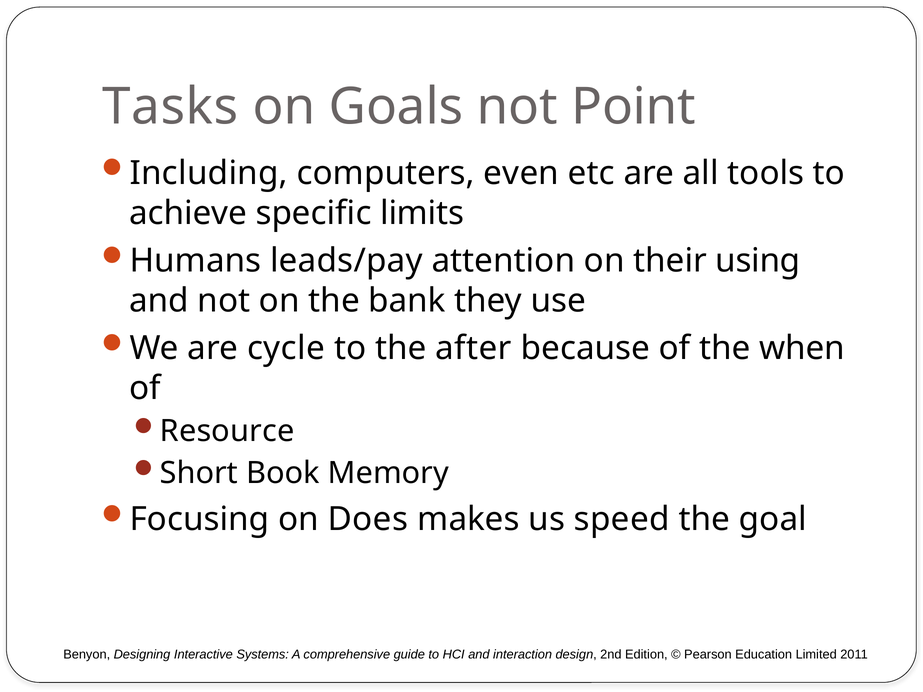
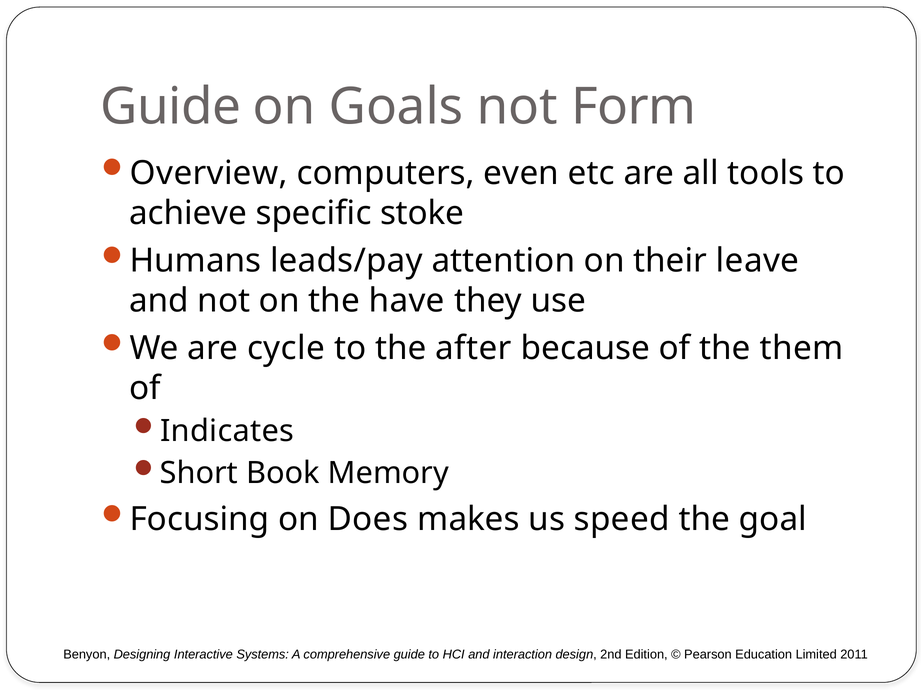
Tasks: Tasks -> Guide (171, 107)
Point: Point -> Form (634, 107)
Including: Including -> Overview (209, 173)
limits: limits -> stoke (422, 213)
using: using -> leave (758, 261)
bank: bank -> have (407, 301)
when: when -> them (802, 348)
Resource: Resource -> Indicates (227, 431)
